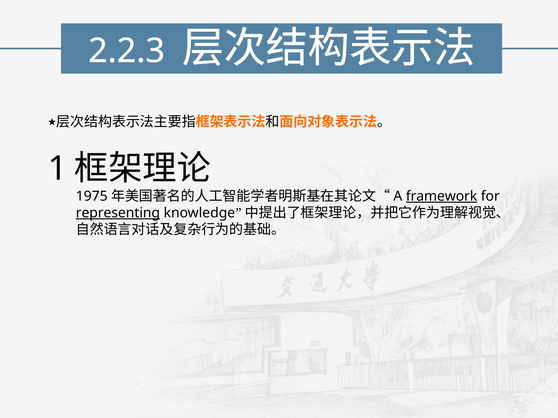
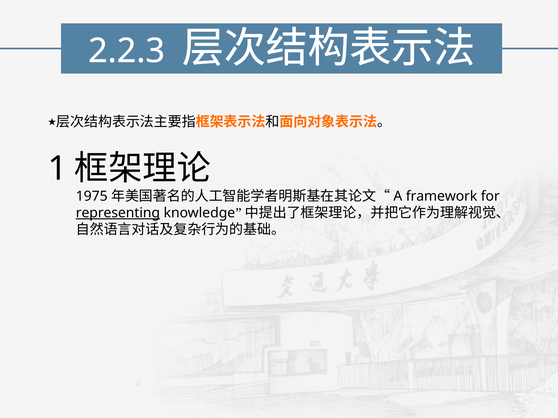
framework underline: present -> none (442, 196)
